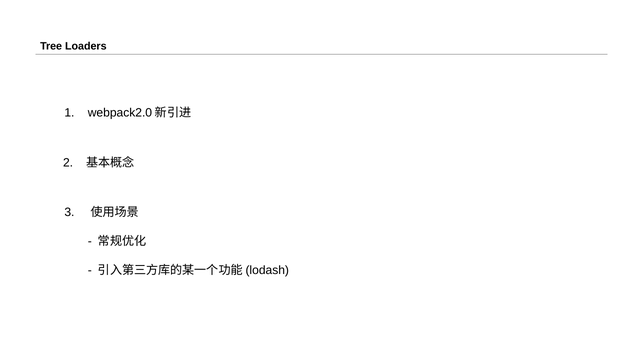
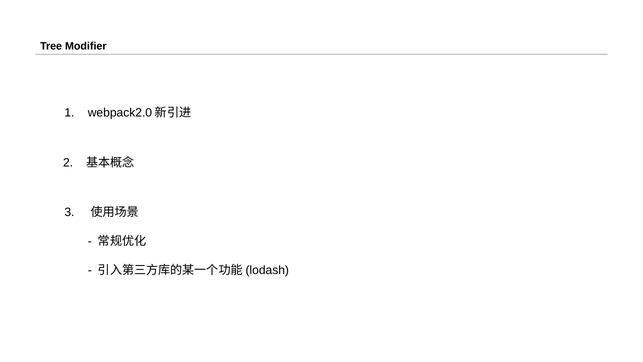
Loaders: Loaders -> Modifier (86, 46)
